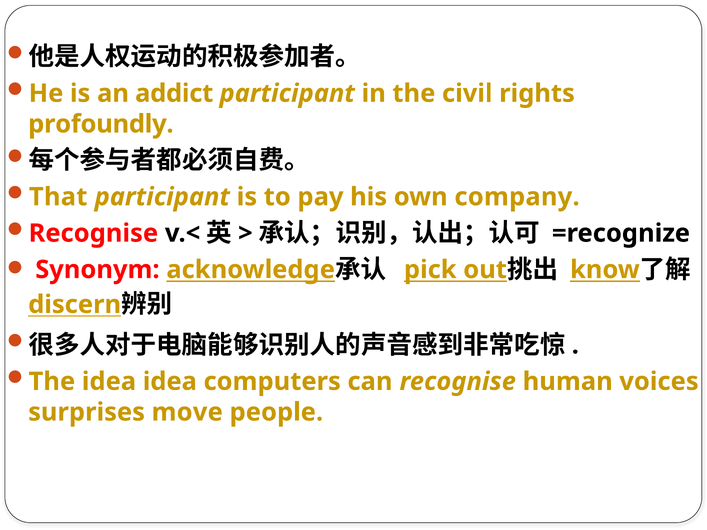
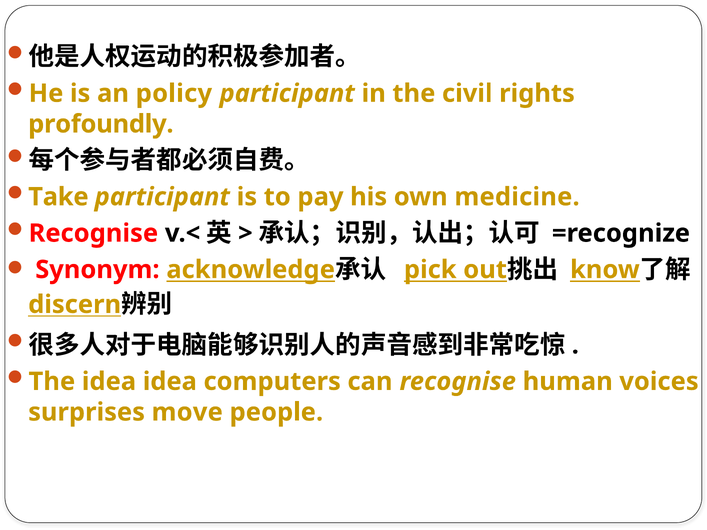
addict: addict -> policy (174, 93)
That: That -> Take (58, 197)
company: company -> medicine (517, 197)
